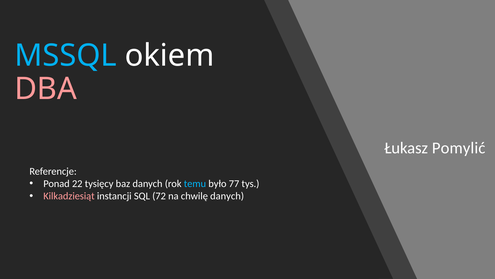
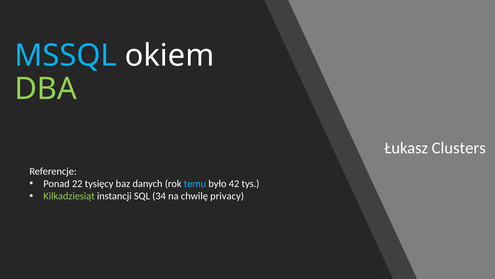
DBA colour: pink -> light green (46, 89)
Pomylić: Pomylić -> Clusters (459, 148)
77: 77 -> 42 (234, 183)
Kilkadziesiąt colour: pink -> light green (69, 196)
72: 72 -> 34 (159, 196)
chwilę danych: danych -> privacy (227, 196)
